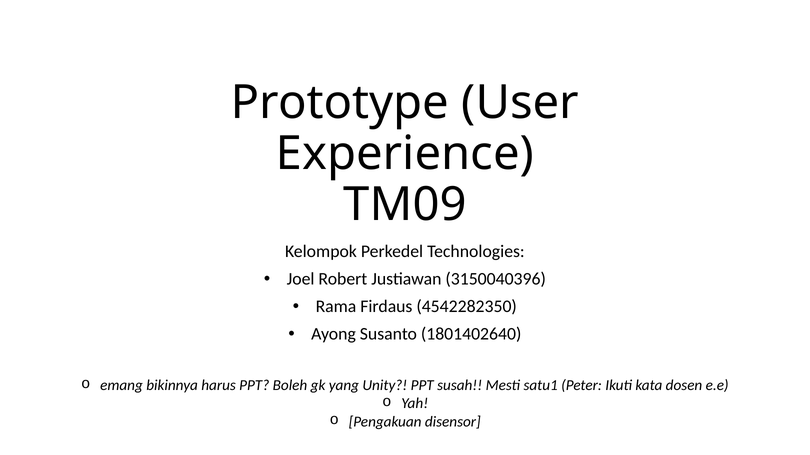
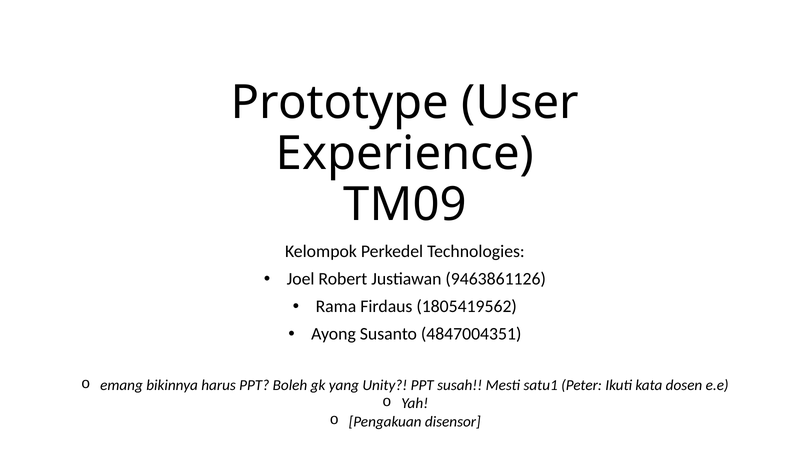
3150040396: 3150040396 -> 9463861126 (496, 279)
4542282350: 4542282350 -> 1805419562 (467, 307)
1801402640: 1801402640 -> 4847004351 (471, 335)
